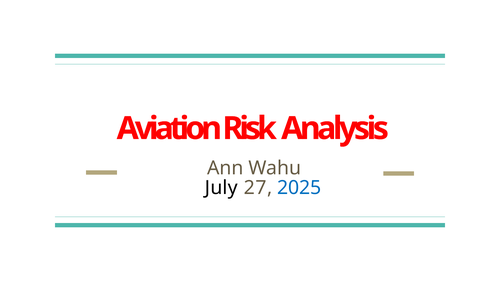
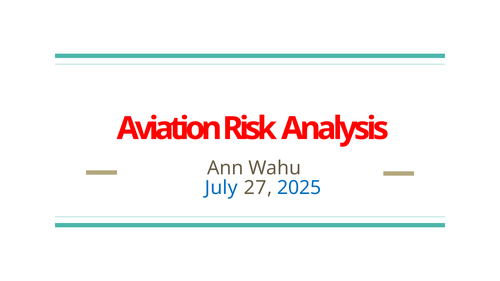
July colour: black -> blue (221, 188)
